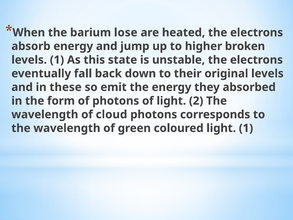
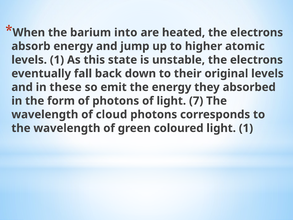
lose: lose -> into (126, 33)
broken: broken -> atomic (245, 46)
2: 2 -> 7 (196, 101)
